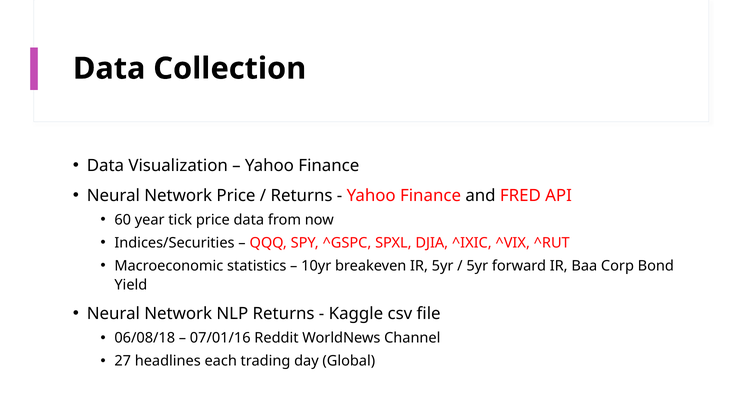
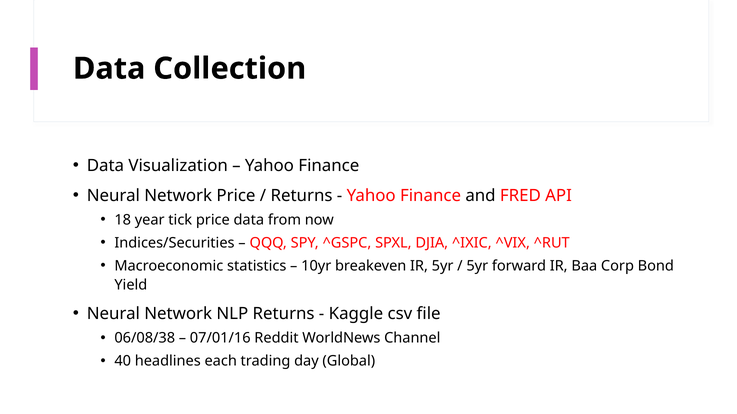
60: 60 -> 18 (123, 220)
06/08/18: 06/08/18 -> 06/08/38 (145, 339)
27: 27 -> 40 (123, 362)
